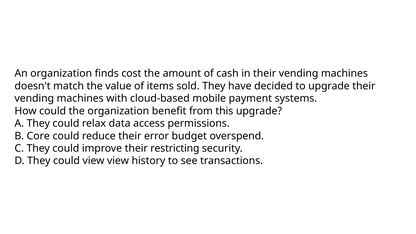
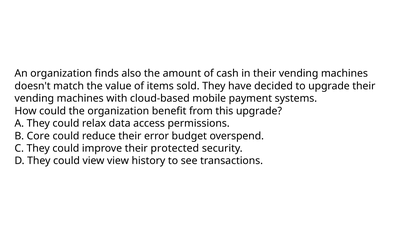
cost: cost -> also (131, 74)
restricting: restricting -> protected (175, 148)
